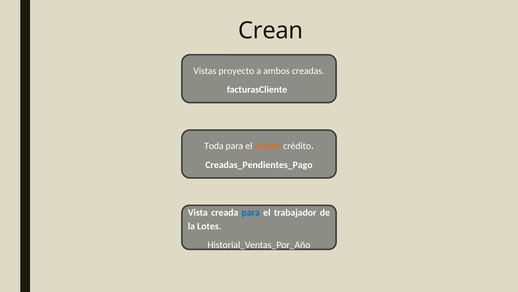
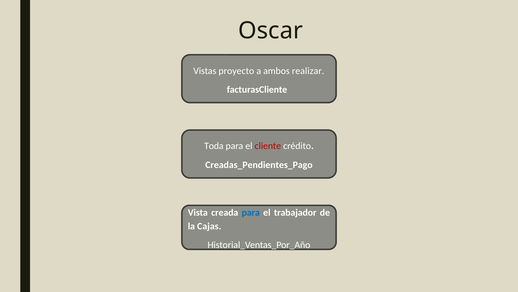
Crean: Crean -> Oscar (271, 30)
creadas: creadas -> realizar (308, 71)
cliente colour: orange -> red (268, 146)
Lotes: Lotes -> Cajas (209, 226)
